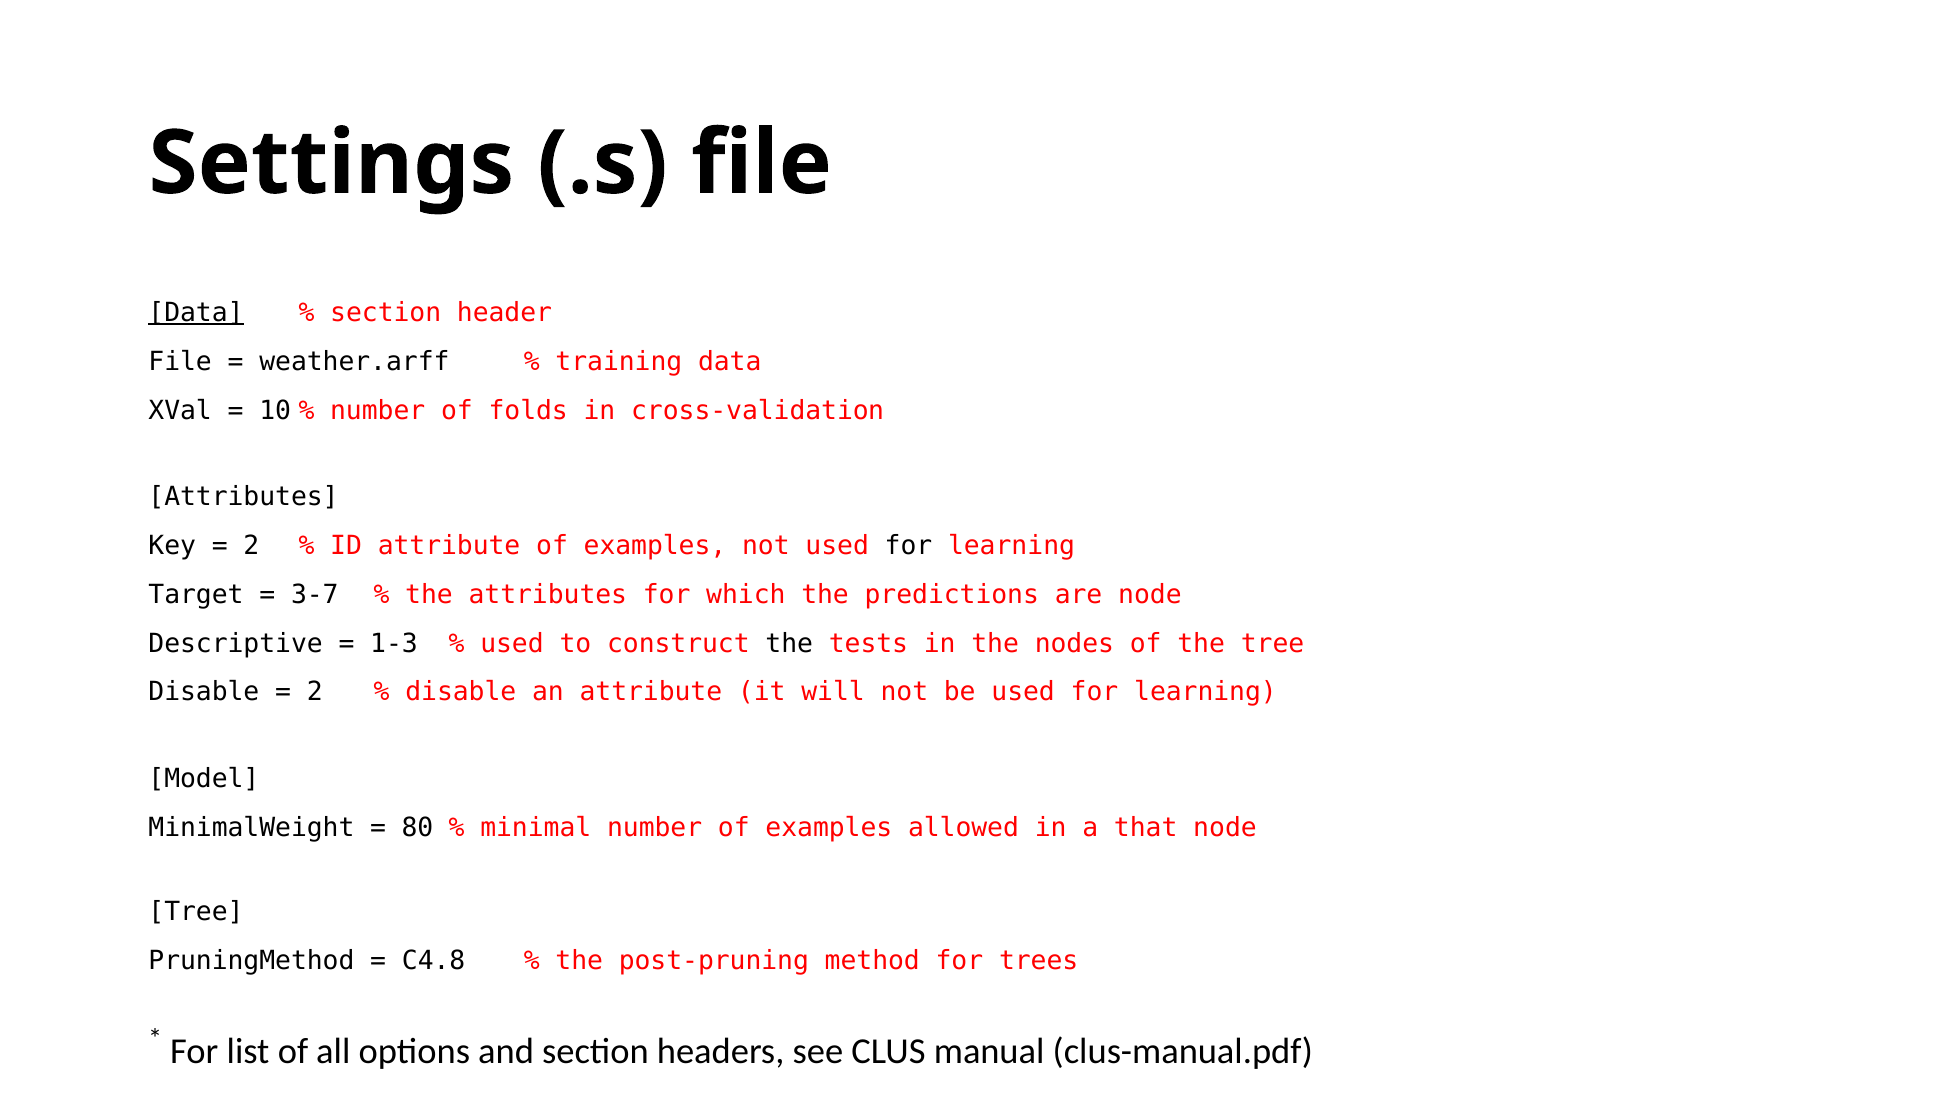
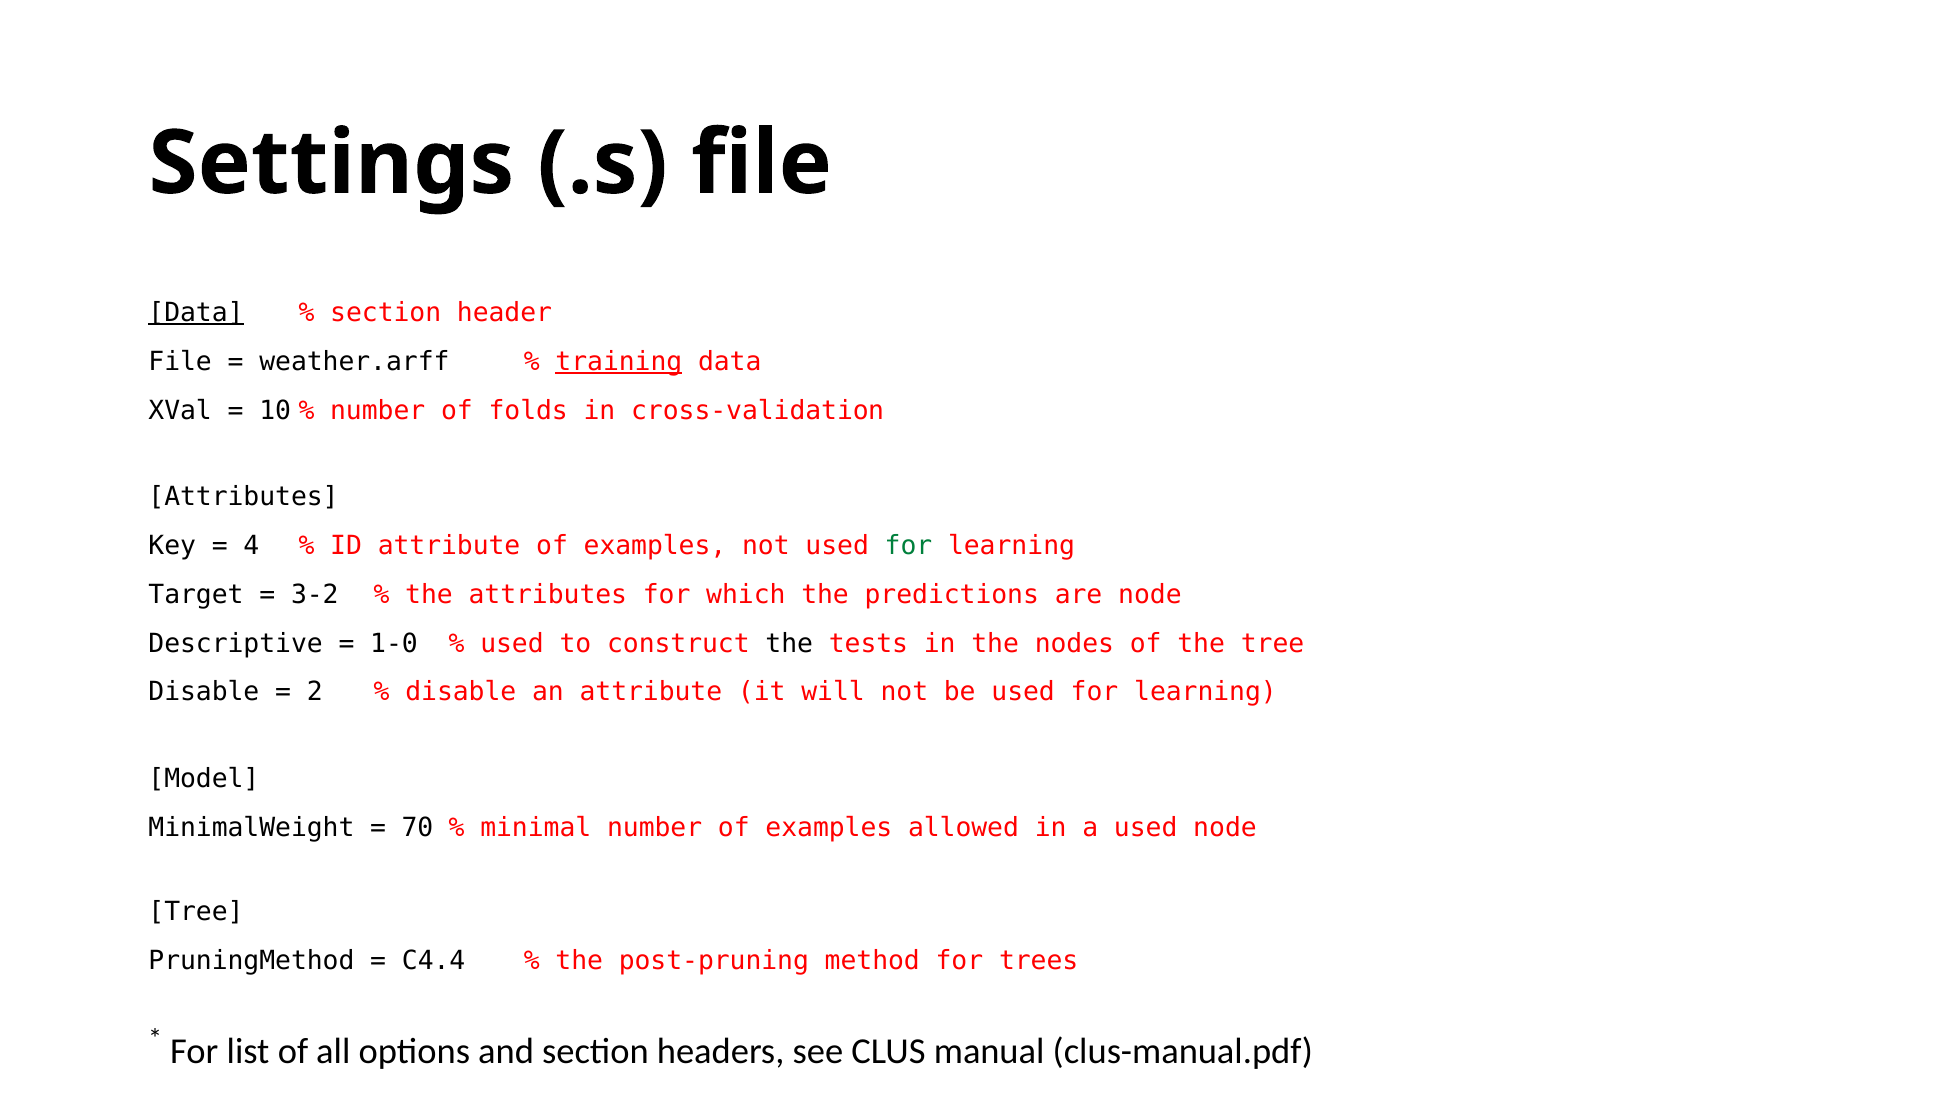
training underline: none -> present (619, 362)
2: 2 -> 4 (251, 546)
for colour: black -> green (908, 546)
3-7: 3-7 -> 3-2 (315, 595)
1-3: 1-3 -> 1-0 (394, 644)
80: 80 -> 70 (417, 828)
a that: that -> used (1146, 828)
C4.8: C4.8 -> C4.4 (434, 961)
